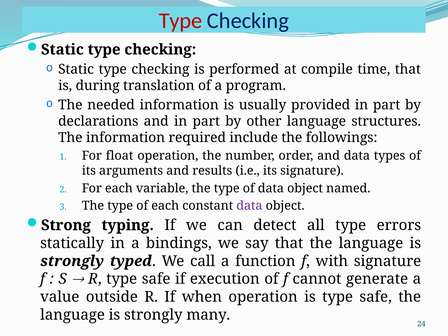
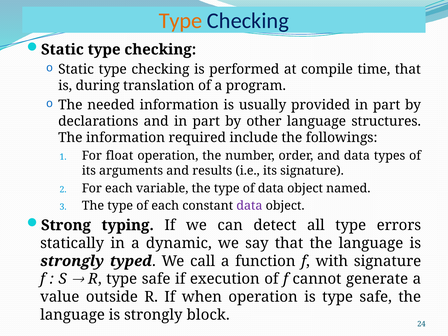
Type colour: red -> orange (181, 21)
bindings: bindings -> dynamic (179, 243)
many: many -> block (208, 315)
